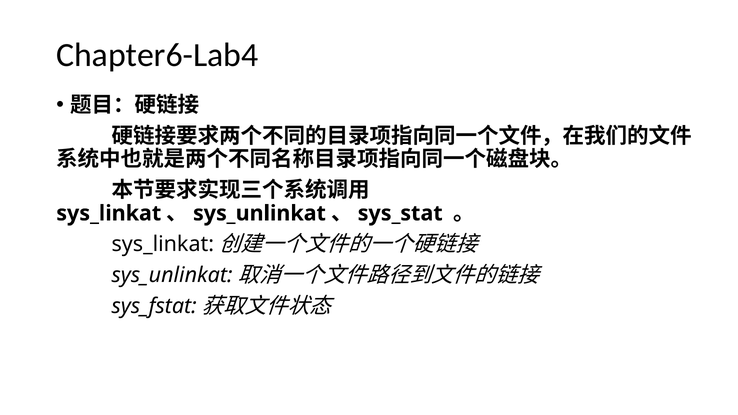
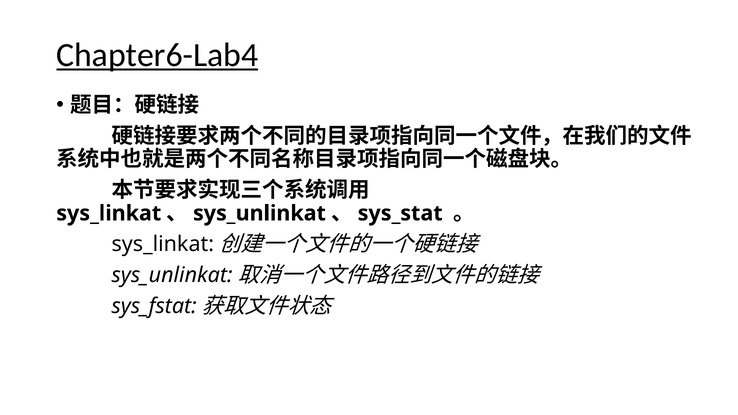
Chapter6-Lab4 underline: none -> present (157, 55)
